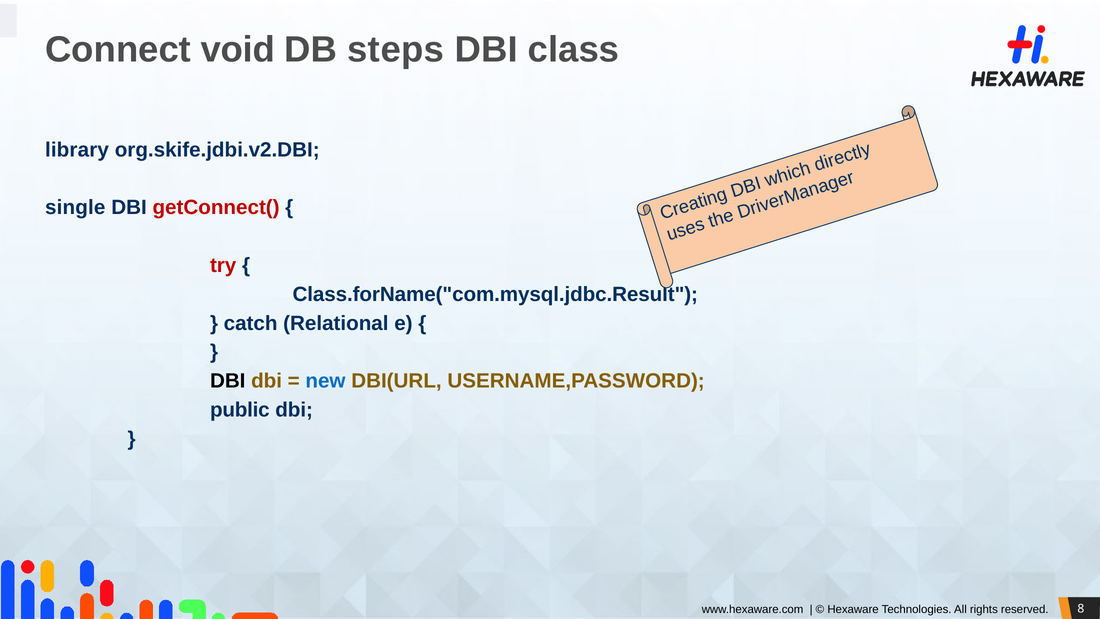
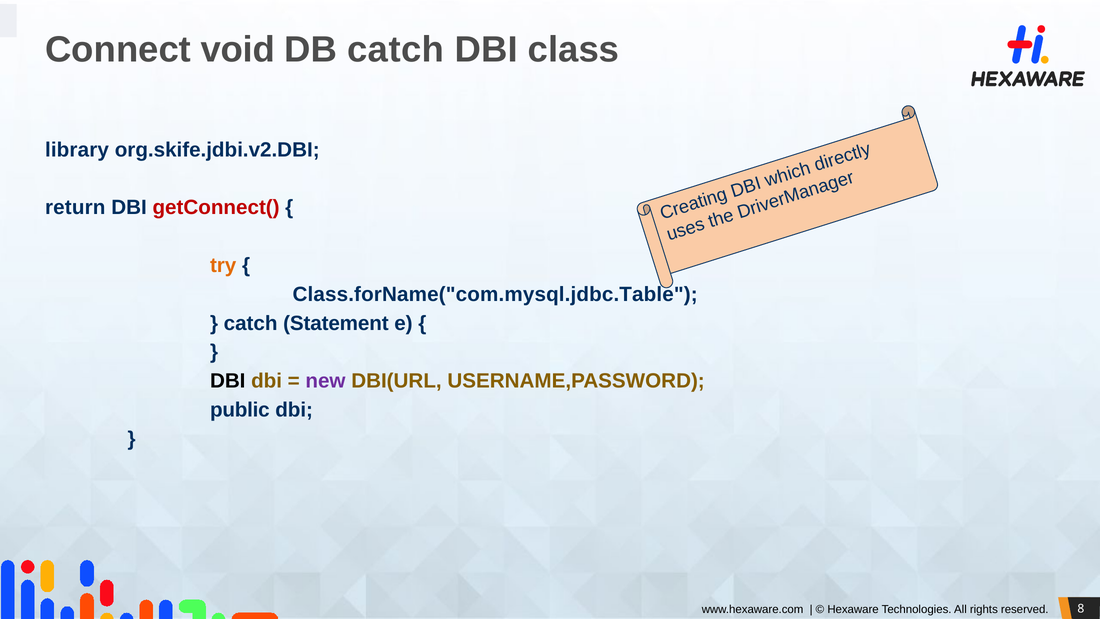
DB steps: steps -> catch (396, 50)
single: single -> return (75, 208)
try colour: red -> orange (223, 265)
Class.forName("com.mysql.jdbc.Result: Class.forName("com.mysql.jdbc.Result -> Class.forName("com.mysql.jdbc.Table (495, 294)
Relational: Relational -> Statement (336, 323)
new colour: blue -> purple (325, 381)
